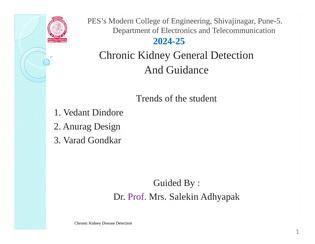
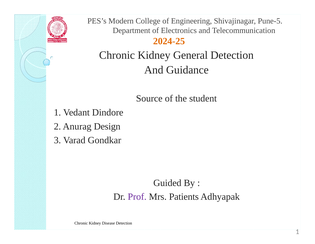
2024-25 colour: blue -> orange (169, 41)
Trends: Trends -> Source (149, 98)
Salekin: Salekin -> Patients (184, 196)
